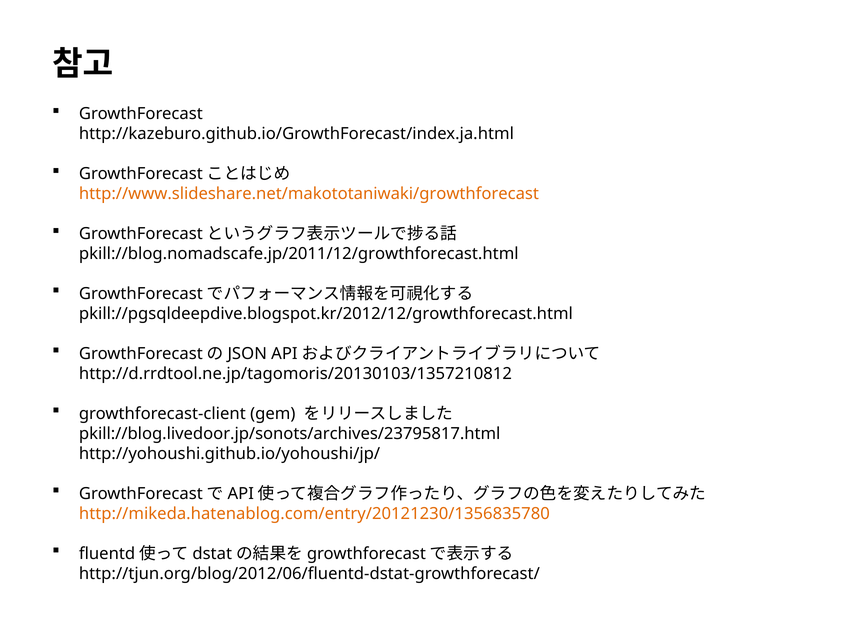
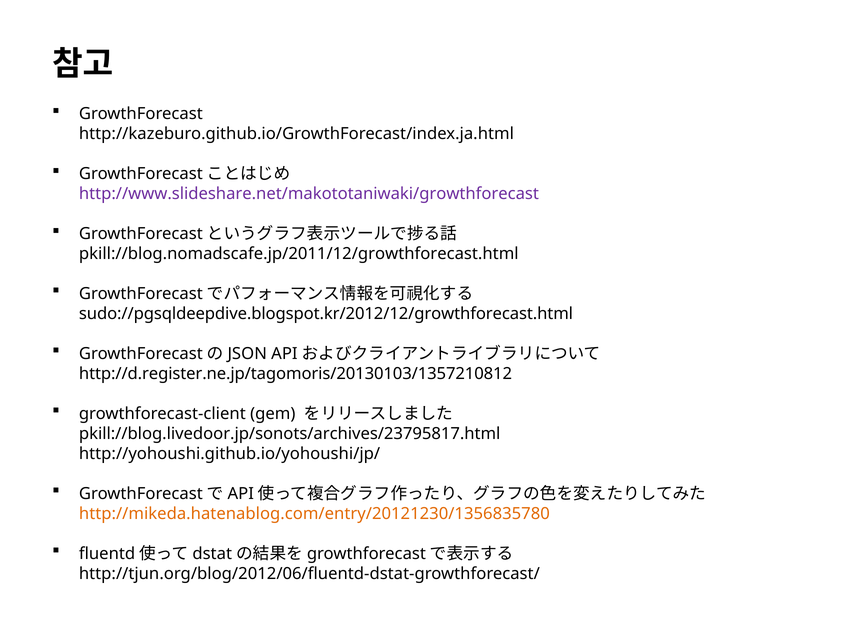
http://www.slideshare.net/makototaniwaki/growthforecast colour: orange -> purple (309, 194)
pkill://pgsqldeepdive.blogspot.kr/2012/12/growthforecast.html: pkill://pgsqldeepdive.blogspot.kr/2012/12/growthforecast.html -> sudo://pgsqldeepdive.blogspot.kr/2012/12/growthforecast.html (326, 314)
http://d.rrdtool.ne.jp/tagomoris/20130103/1357210812: http://d.rrdtool.ne.jp/tagomoris/20130103/1357210812 -> http://d.register.ne.jp/tagomoris/20130103/1357210812 (295, 374)
